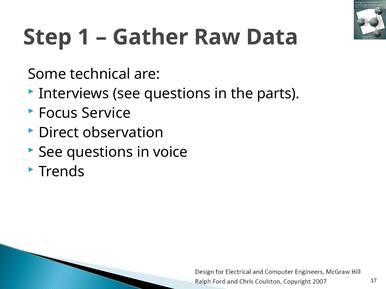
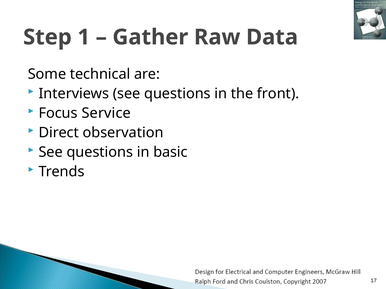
parts: parts -> front (278, 94)
voice: voice -> basic (170, 152)
